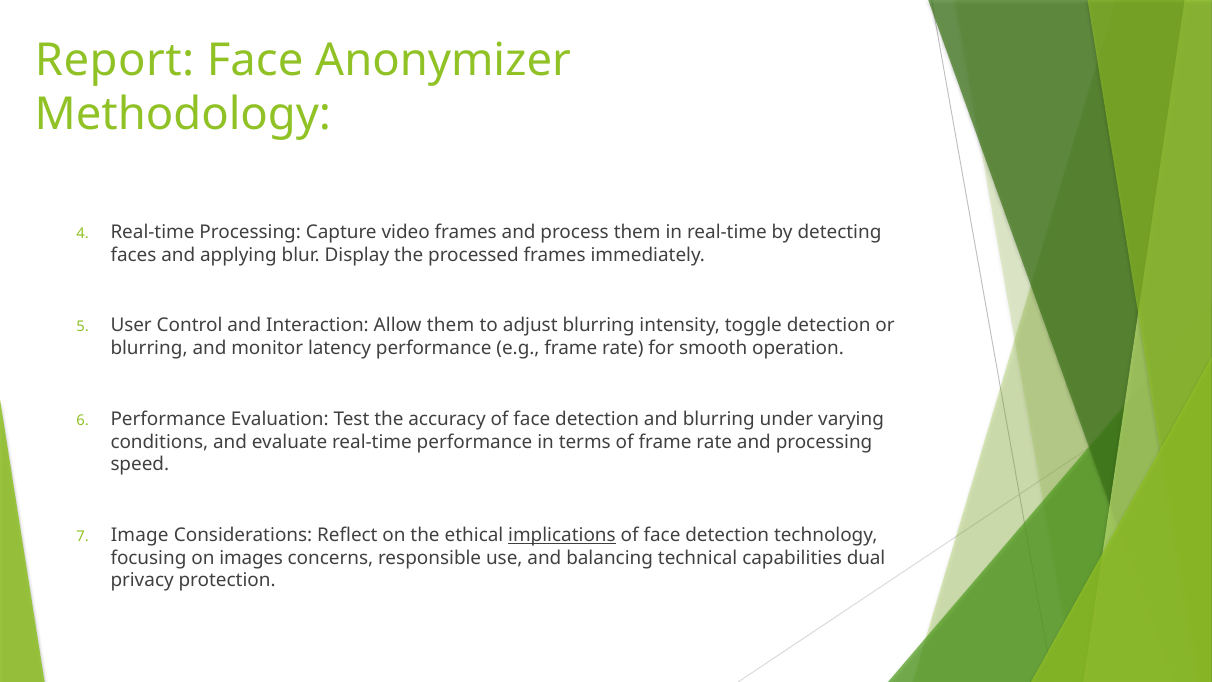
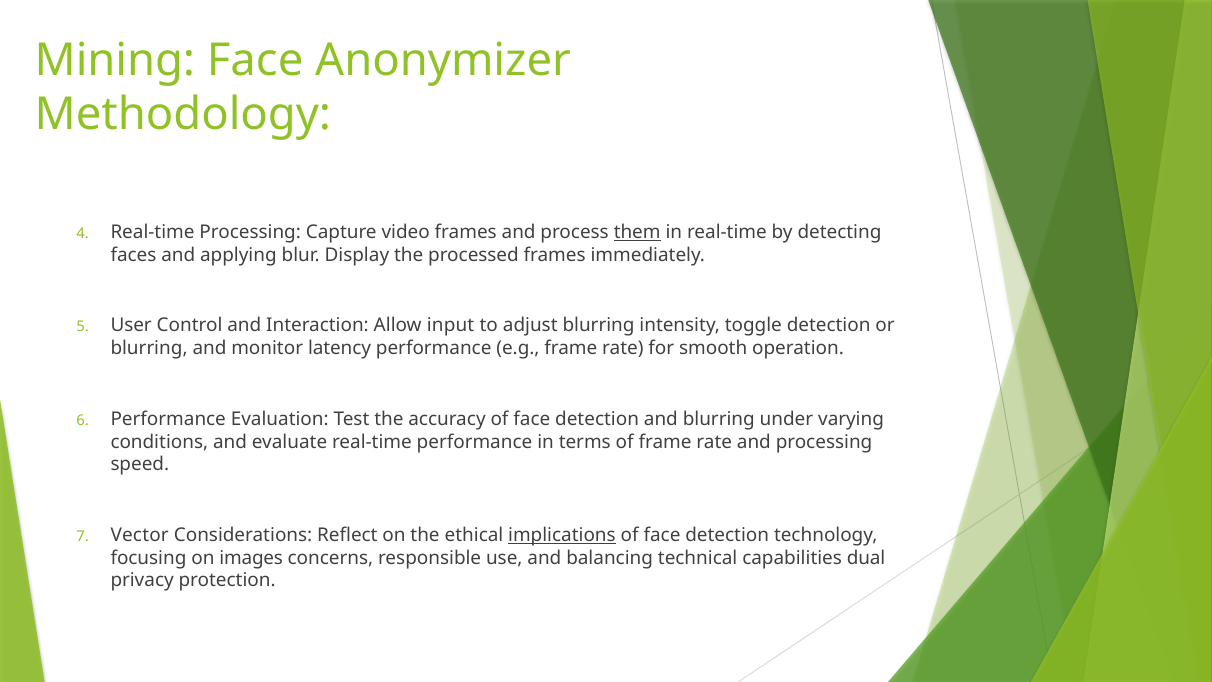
Report: Report -> Mining (115, 60)
them underline: none -> present (637, 232)
Allow them: them -> input (451, 325)
Image: Image -> Vector (140, 535)
